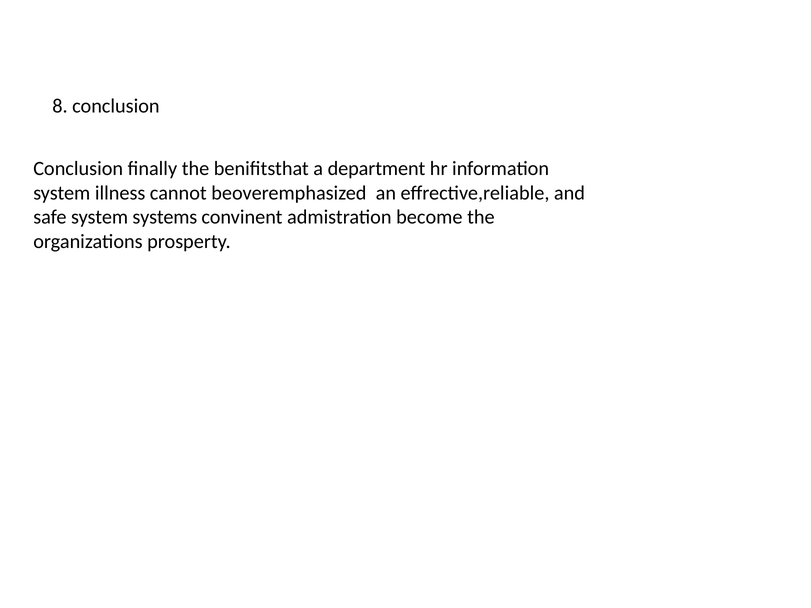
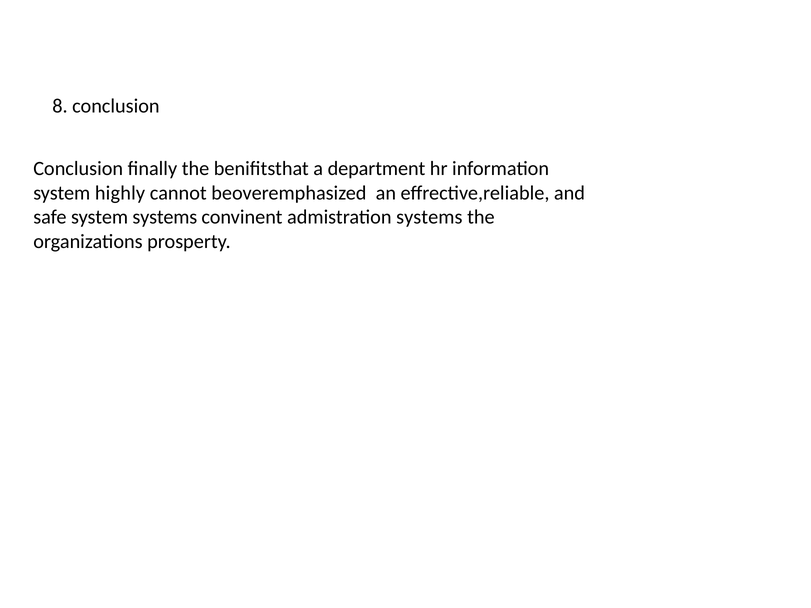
illness: illness -> highly (120, 193)
admistration become: become -> systems (429, 217)
